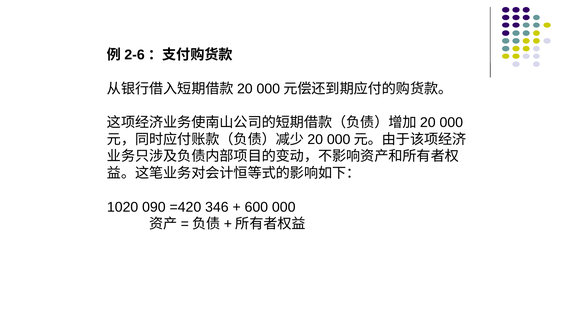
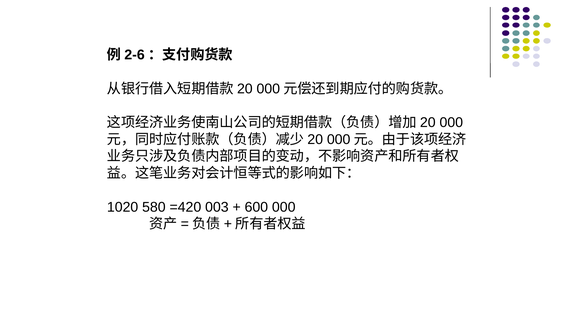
090: 090 -> 580 (154, 207)
346: 346 -> 003 (217, 207)
